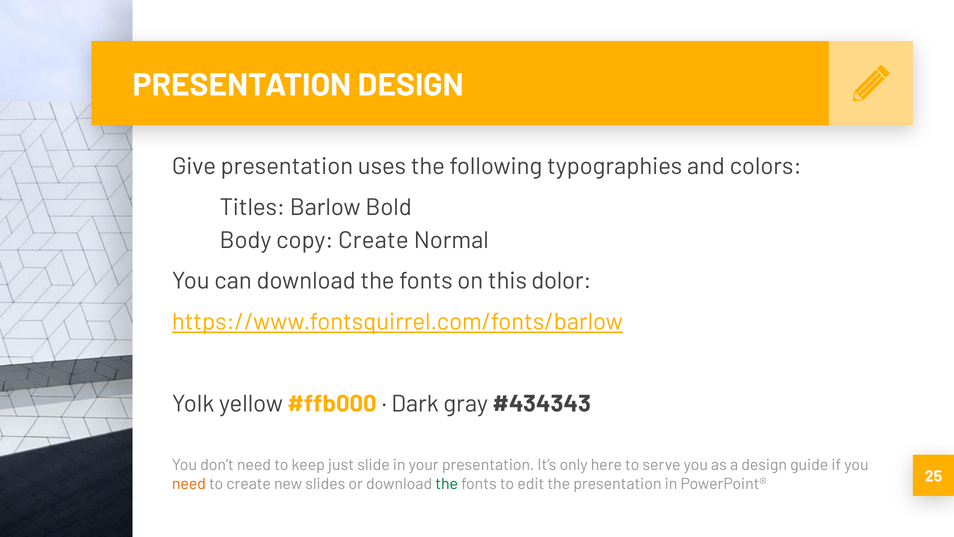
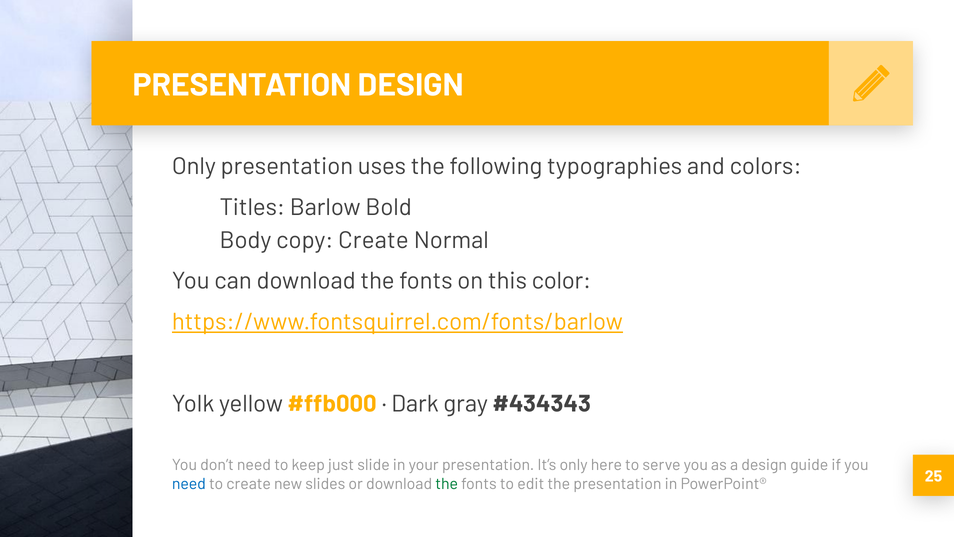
Give: Give -> Only (194, 166)
dolor: dolor -> color (561, 281)
need colour: orange -> blue (189, 484)
